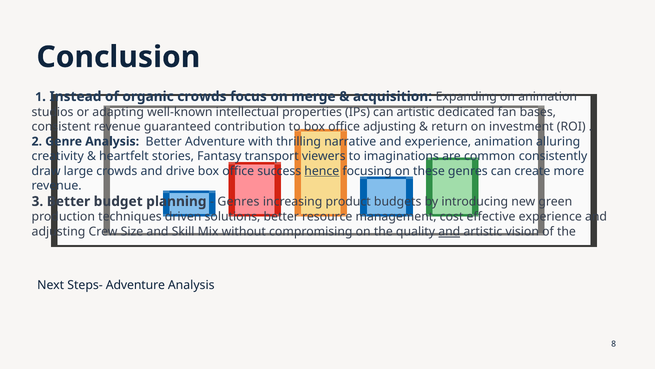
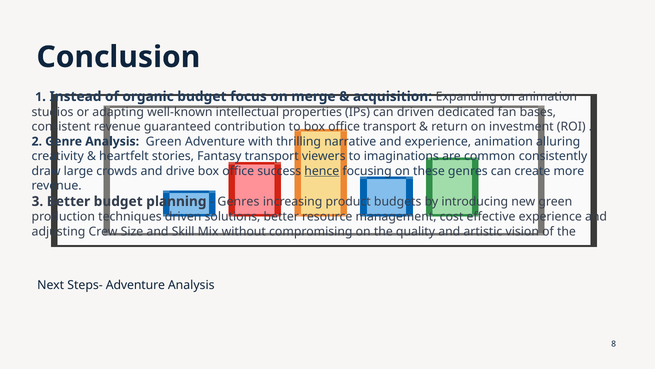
organic crowds: crowds -> budget (202, 96)
can artistic: artistic -> driven (416, 112)
office adjusting: adjusting -> transport (390, 127)
Analysis Better: Better -> Green (164, 141)
and underline: present -> none (449, 231)
